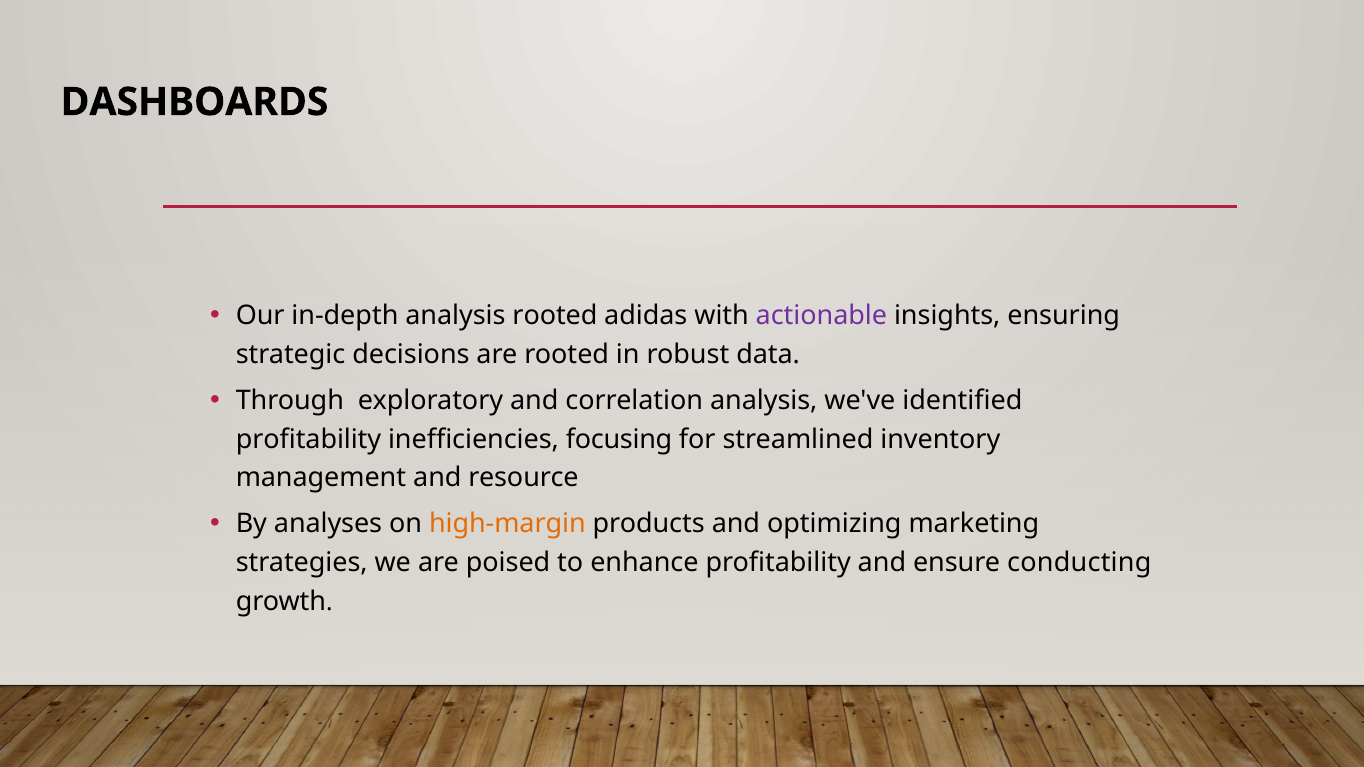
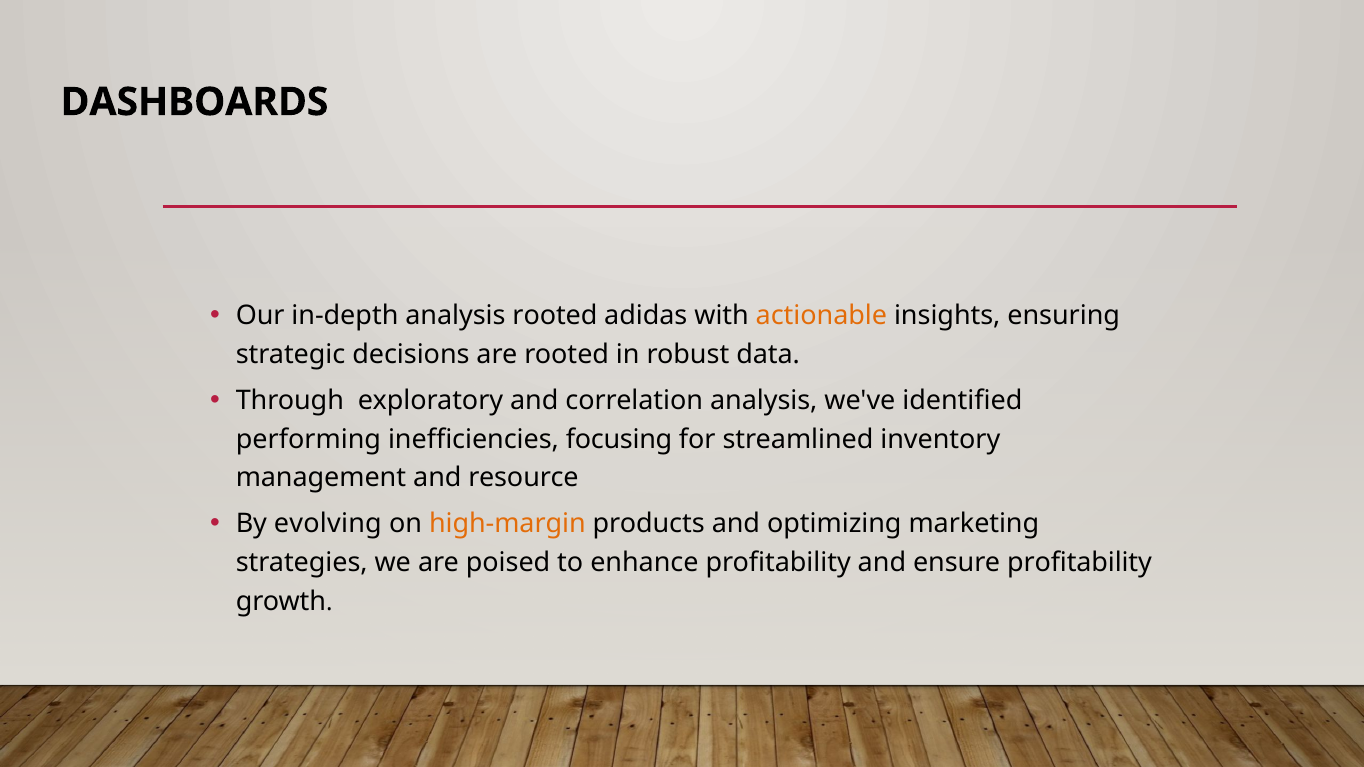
actionable colour: purple -> orange (821, 316)
profitability: profitability -> performing (308, 439)
analyses: analyses -> evolving (328, 524)
ensure conducting: conducting -> profitability (1079, 563)
